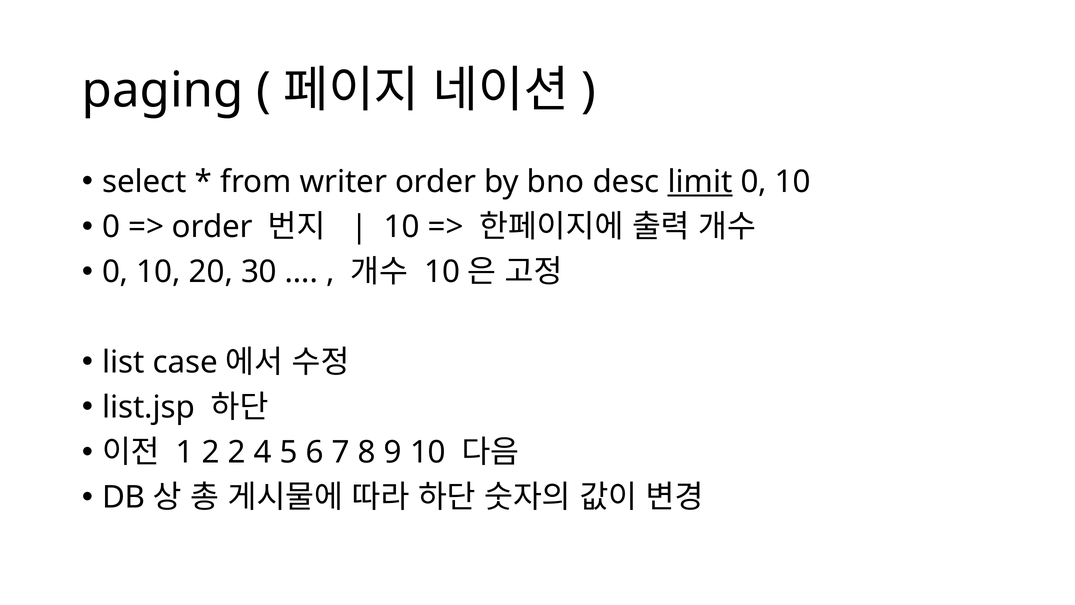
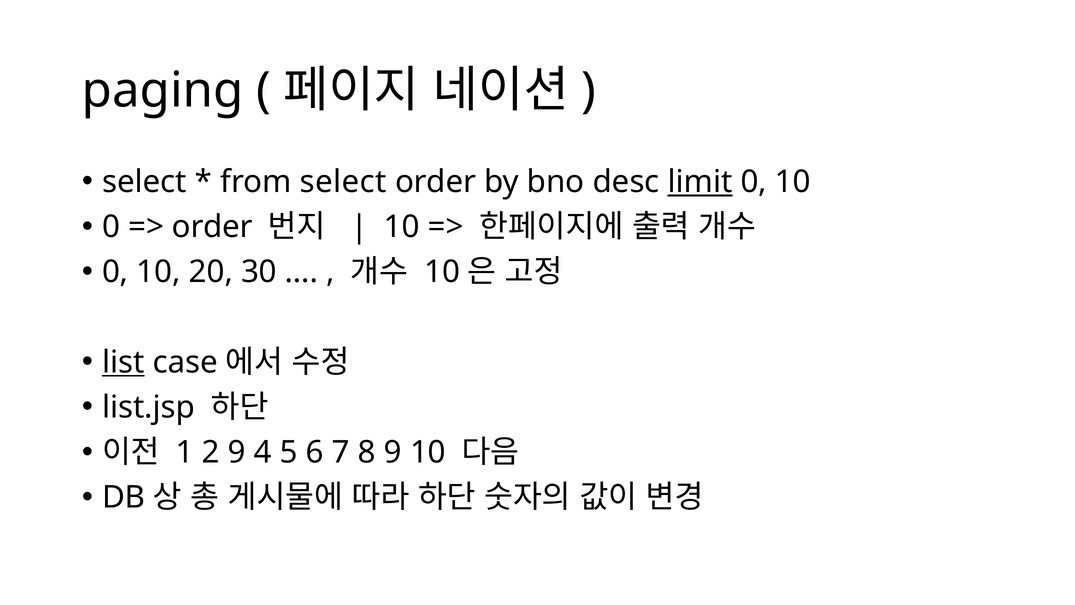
from writer: writer -> select (343, 182)
list underline: none -> present (123, 362)
2 2: 2 -> 9 (237, 452)
